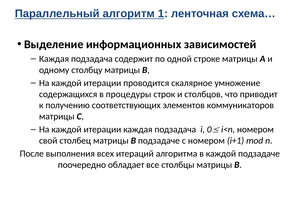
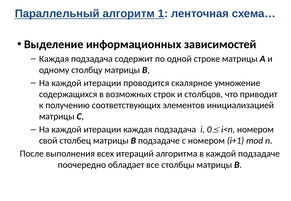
процедуры: процедуры -> возможных (129, 94)
коммуникаторов: коммуникаторов -> инициализацией (240, 106)
